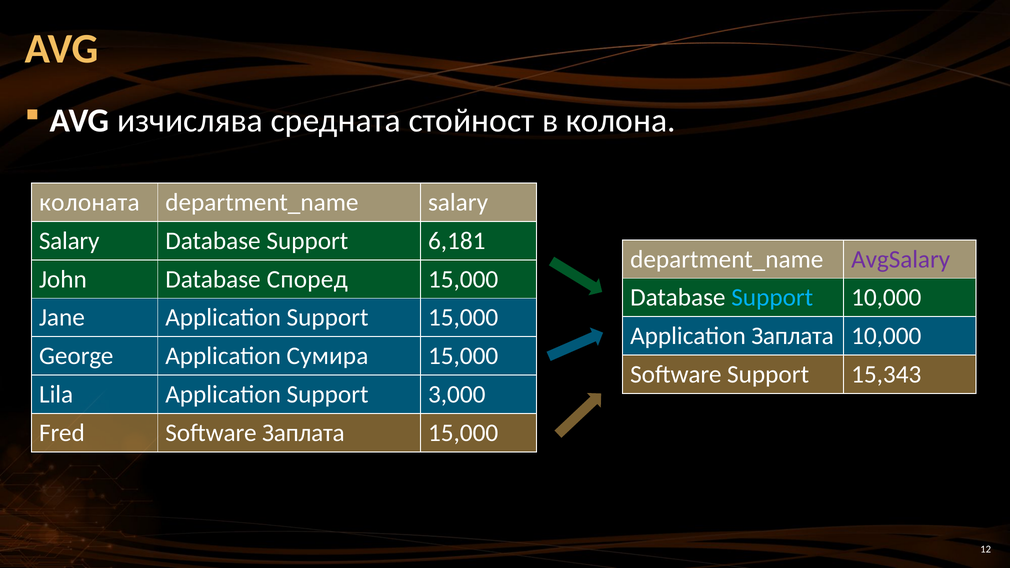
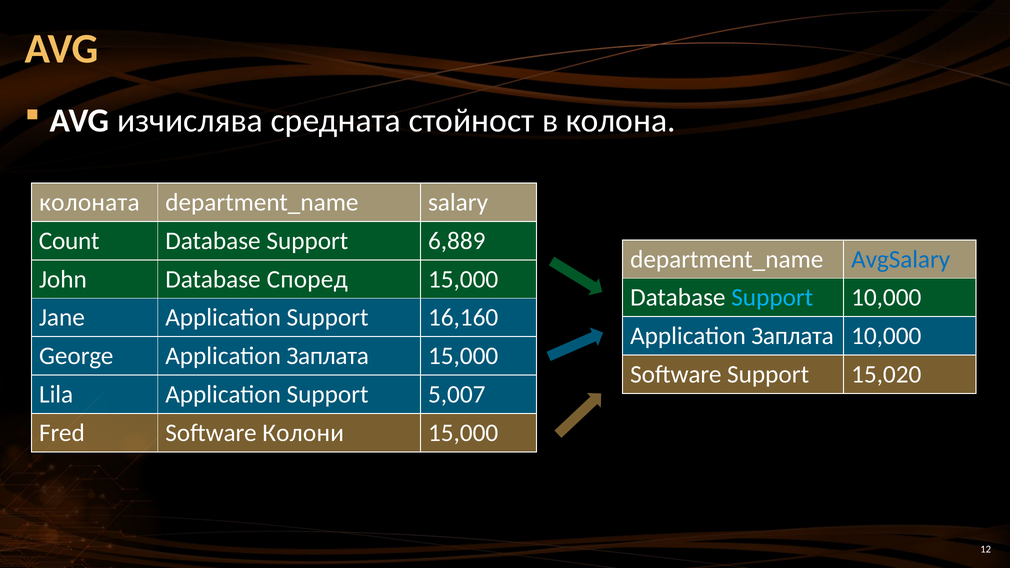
Salary: Salary -> Count (69, 241)
6,181: 6,181 -> 6,889 (457, 241)
AvgSalary colour: purple -> blue (901, 259)
Support 15,000: 15,000 -> 16,160 (463, 318)
George Application Сумира: Сумира -> Заплата (328, 356)
15,343: 15,343 -> 15,020 (886, 375)
3,000: 3,000 -> 5,007 (457, 395)
Software Заплата: Заплата -> Колони (303, 433)
